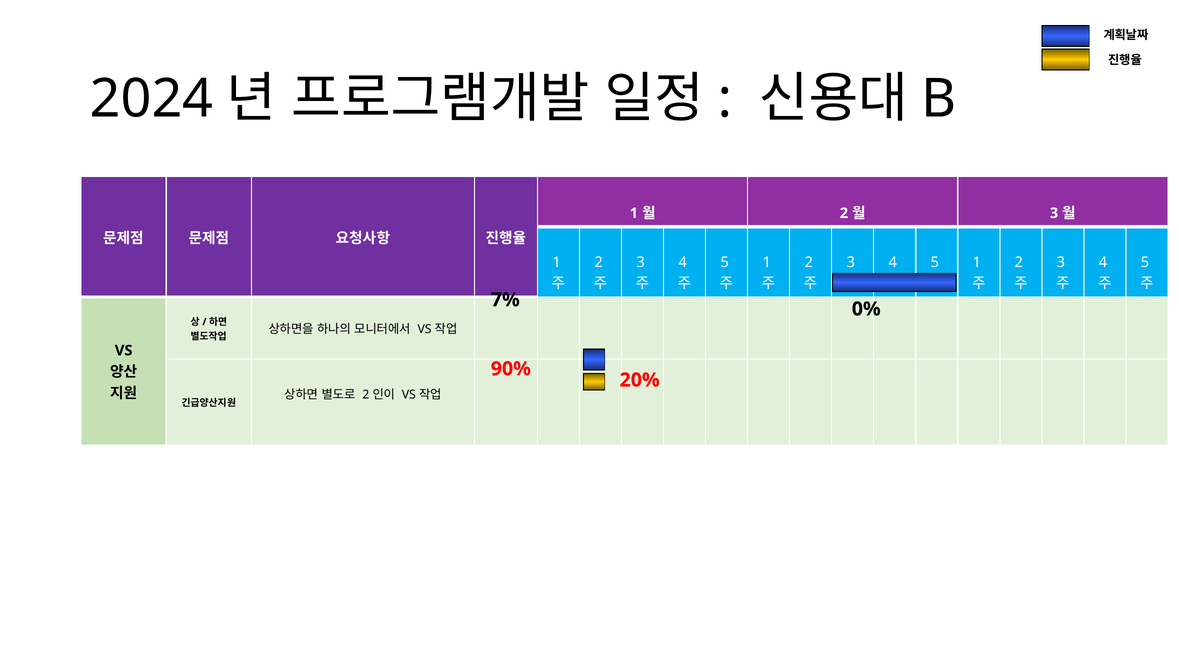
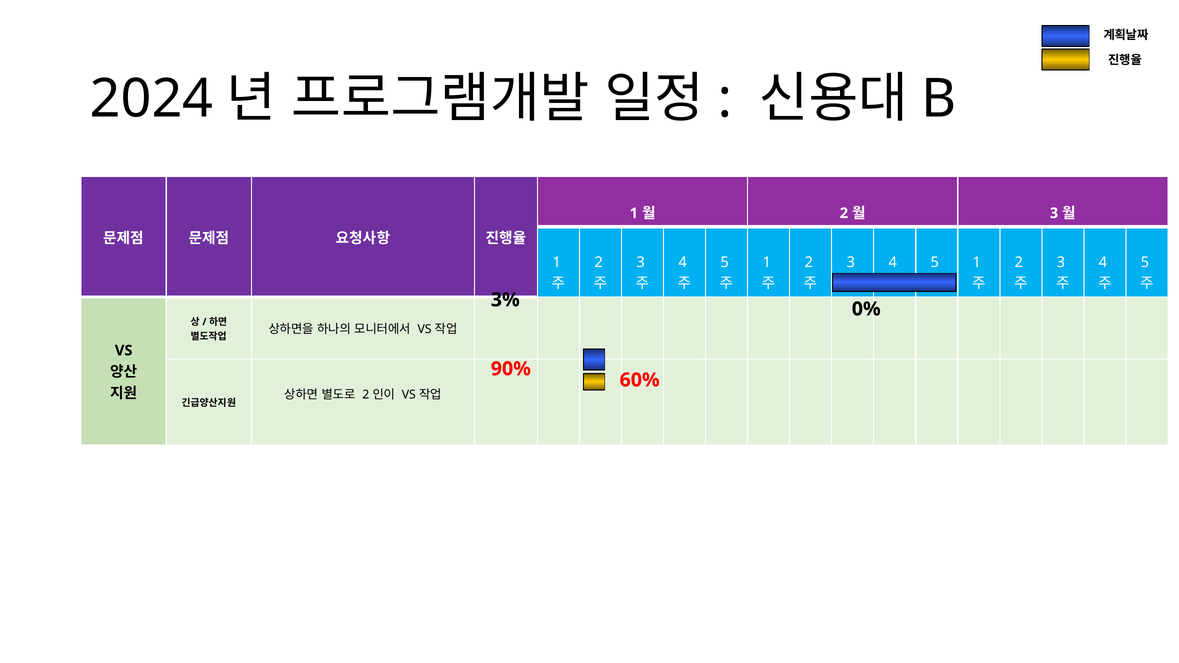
7%: 7% -> 3% (505, 300)
20%: 20% -> 60% (640, 380)
